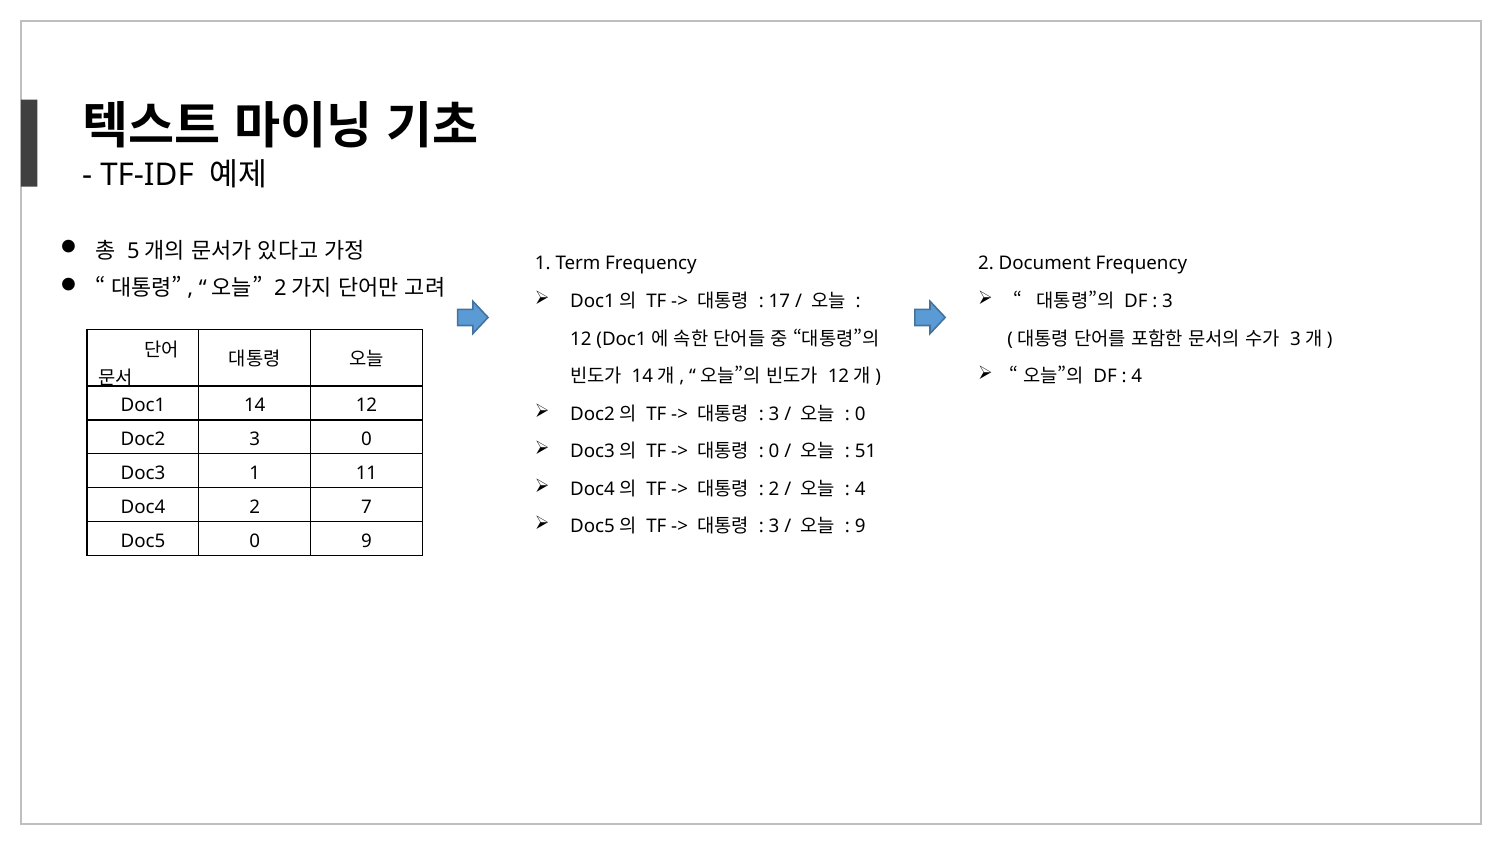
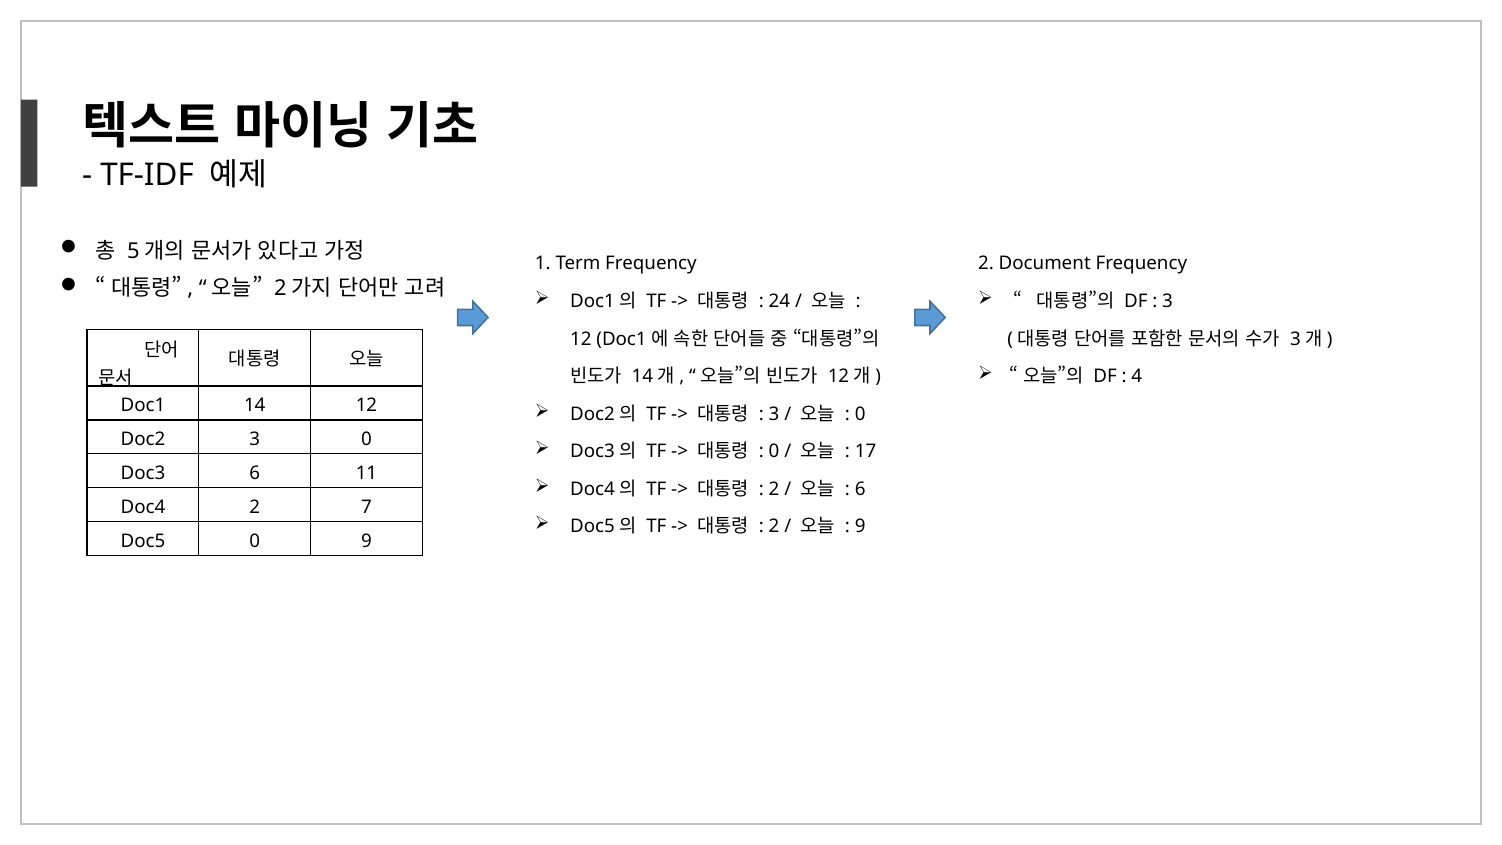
17: 17 -> 24 (779, 301)
51: 51 -> 17 (866, 452)
Doc3 1: 1 -> 6 (255, 473)
4: 4 -> 6 (860, 489)
3: 3 -> 2 (774, 527)
